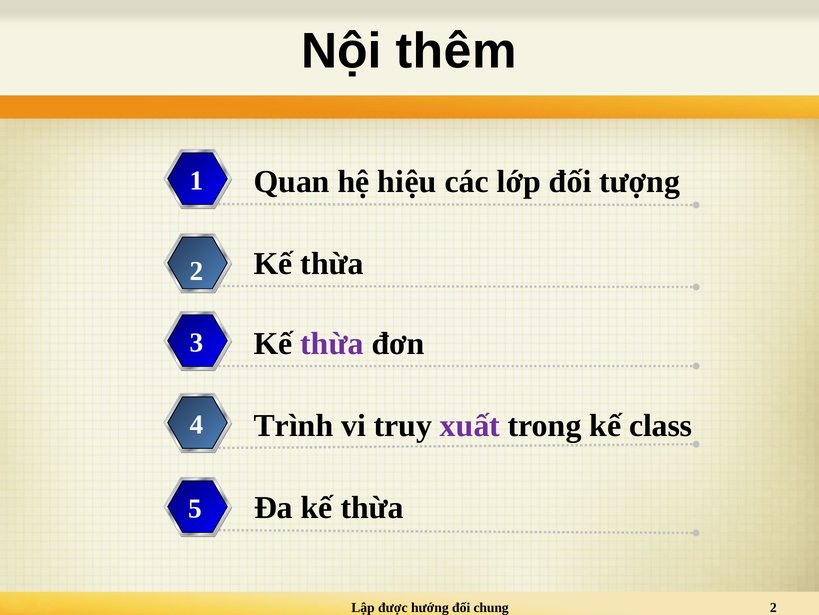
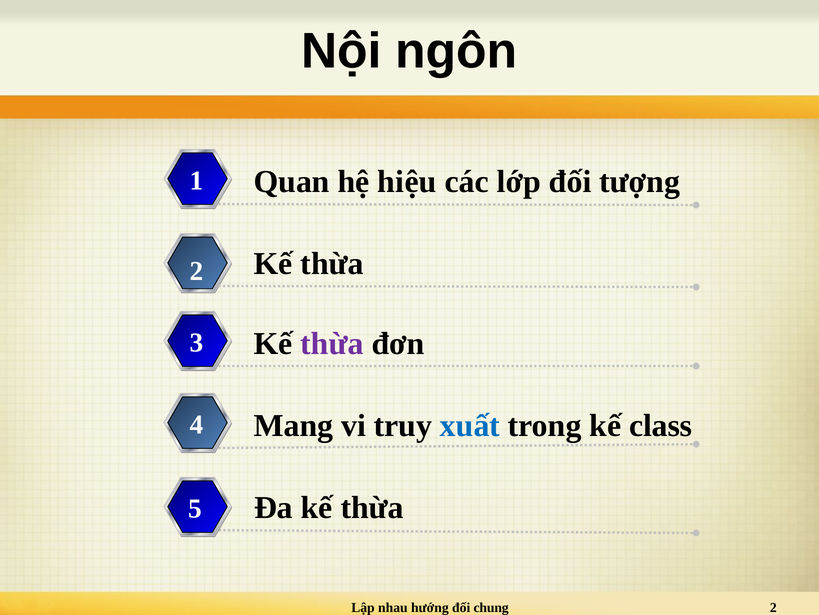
thêm: thêm -> ngôn (456, 51)
Trình: Trình -> Mang (294, 425)
xuất colour: purple -> blue (470, 425)
được: được -> nhau (393, 607)
